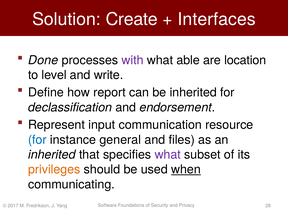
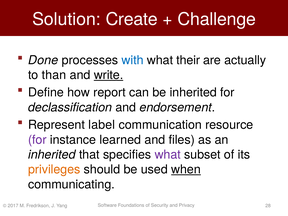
Interfaces: Interfaces -> Challenge (217, 19)
with colour: purple -> blue (133, 60)
able: able -> their (188, 60)
location: location -> actually (245, 60)
level: level -> than (54, 75)
write underline: none -> present (109, 75)
input: input -> label (102, 125)
for colour: blue -> purple (37, 140)
general: general -> learned (120, 140)
